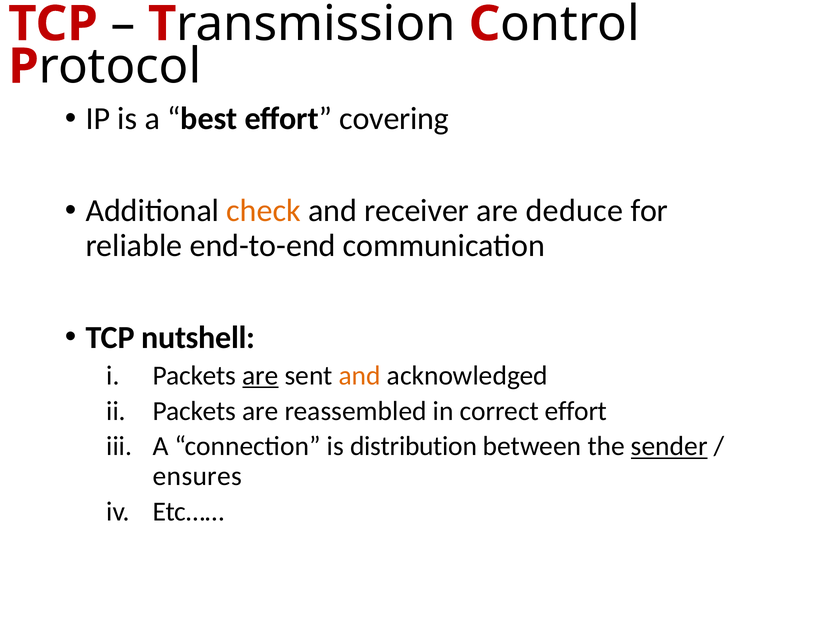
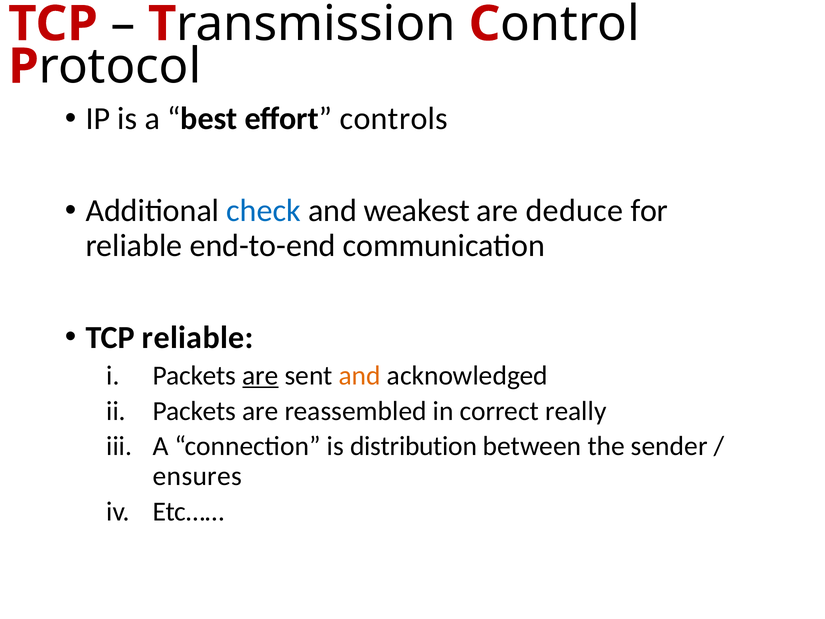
covering: covering -> controls (394, 119)
check colour: orange -> blue (264, 211)
receiver: receiver -> weakest (417, 211)
TCP nutshell: nutshell -> reliable (198, 337)
correct effort: effort -> really (576, 411)
sender underline: present -> none (669, 446)
